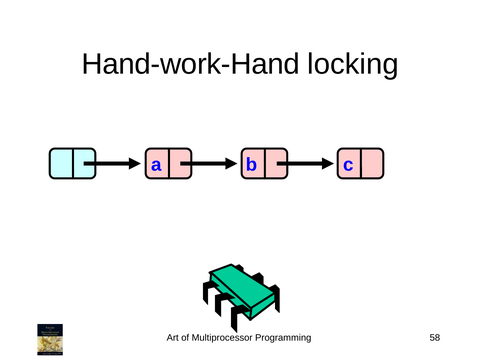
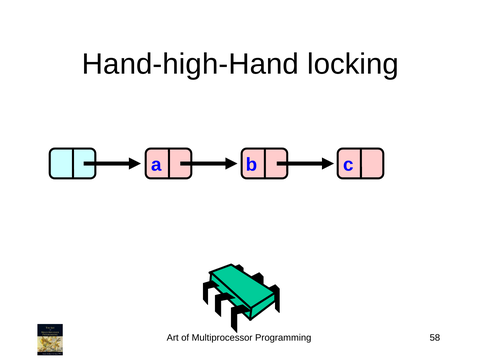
Hand-work-Hand: Hand-work-Hand -> Hand-high-Hand (190, 64)
